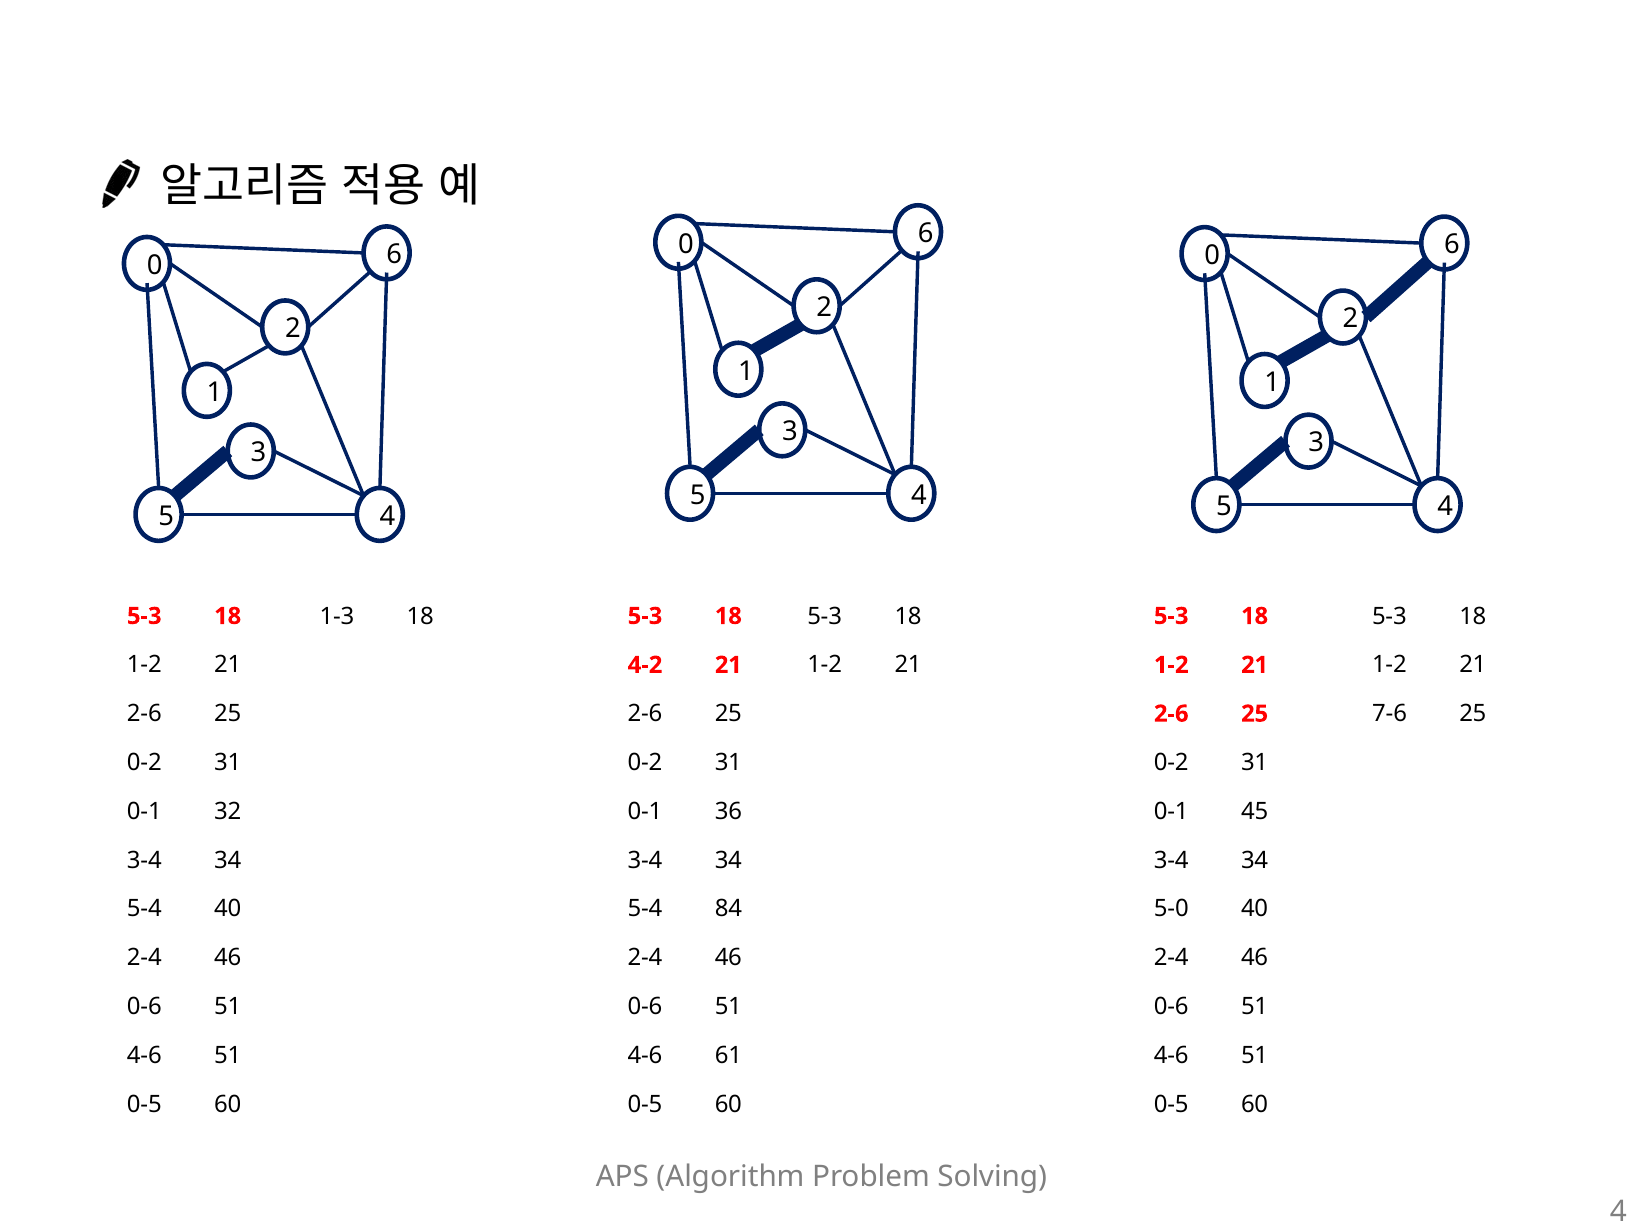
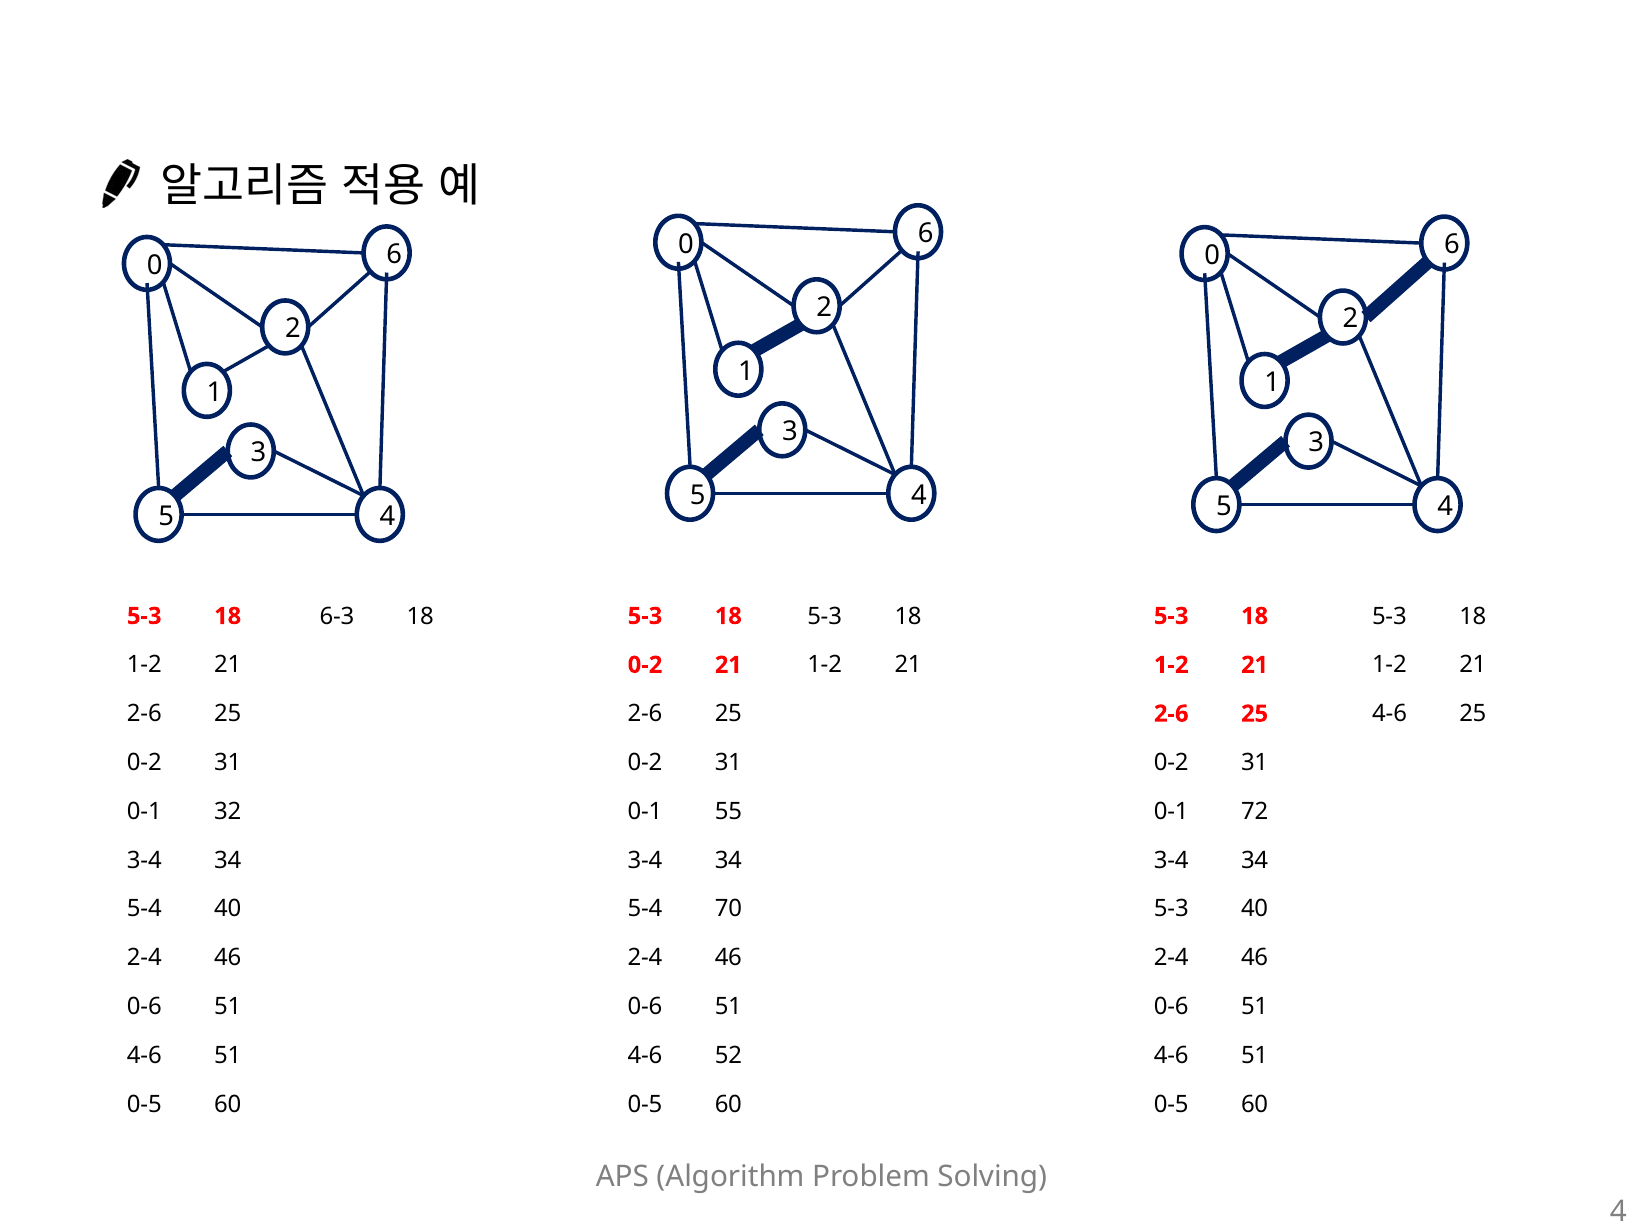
1-3: 1-3 -> 6-3 (337, 616)
4-2: 4-2 -> 0-2 (645, 665)
7-6: 7-6 -> 4-6 (1390, 714)
36: 36 -> 55 (728, 812)
45: 45 -> 72 (1255, 812)
84: 84 -> 70 (728, 909)
5-0: 5-0 -> 5-3 (1171, 909)
61: 61 -> 52 (728, 1056)
